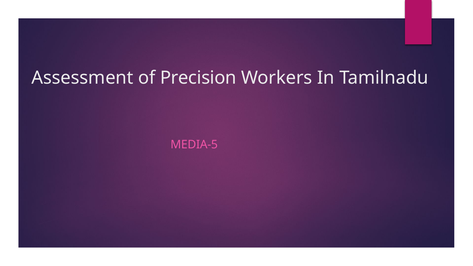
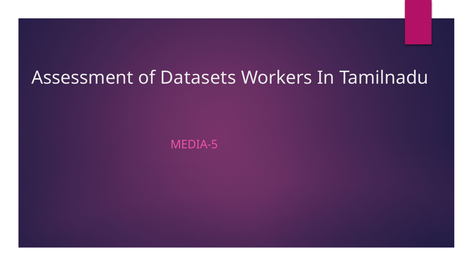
Precision: Precision -> Datasets (198, 78)
